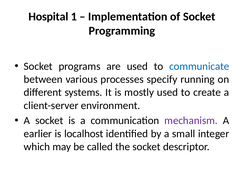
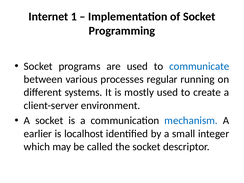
Hospital: Hospital -> Internet (48, 16)
specify: specify -> regular (162, 79)
mechanism colour: purple -> blue (191, 121)
